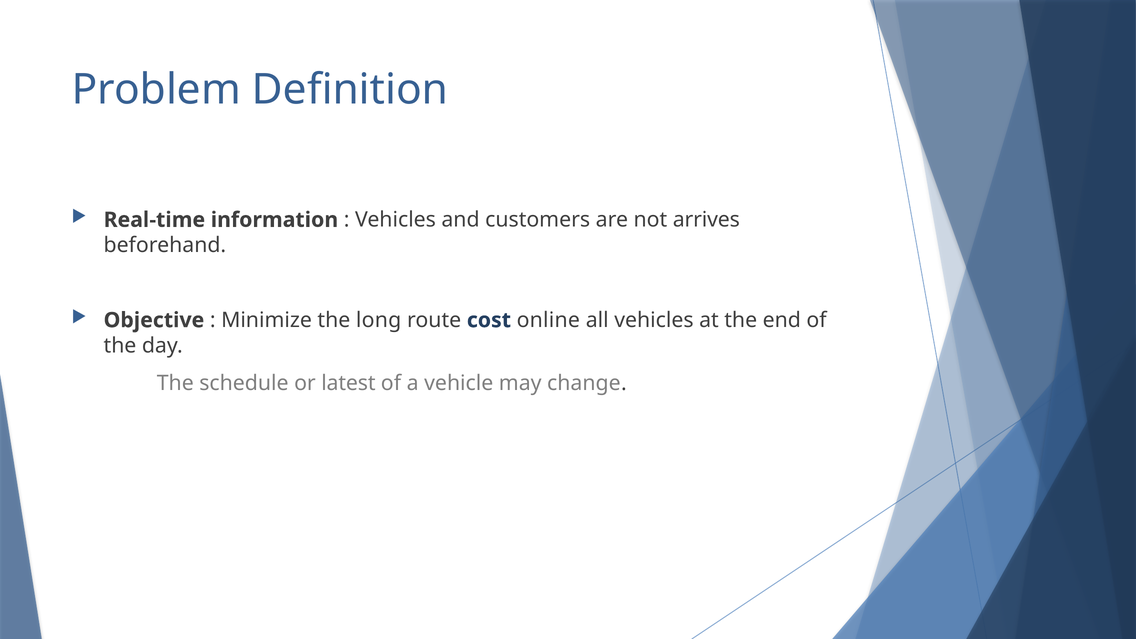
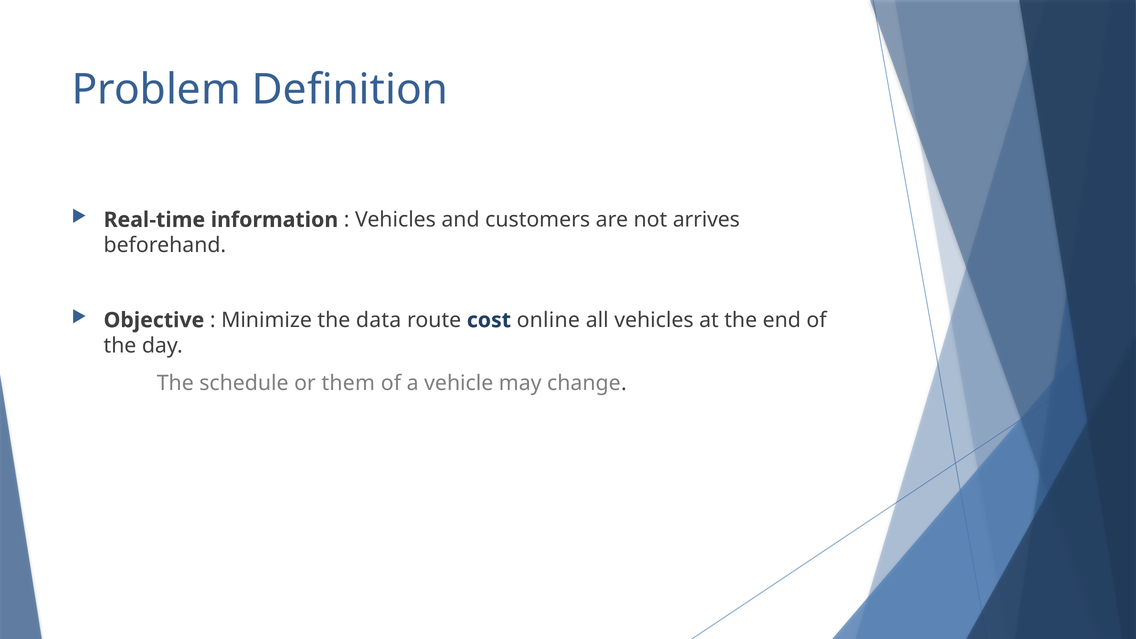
long: long -> data (379, 320)
latest: latest -> them (348, 383)
